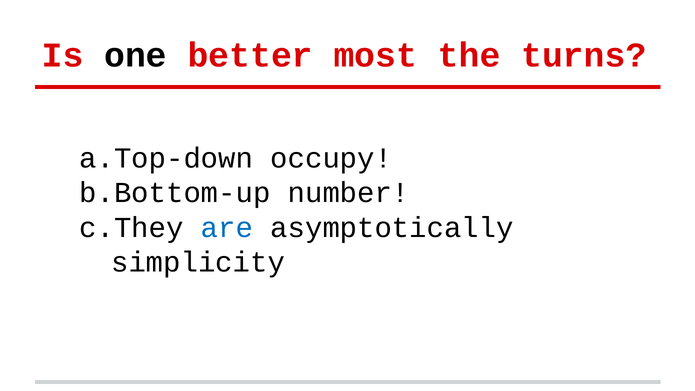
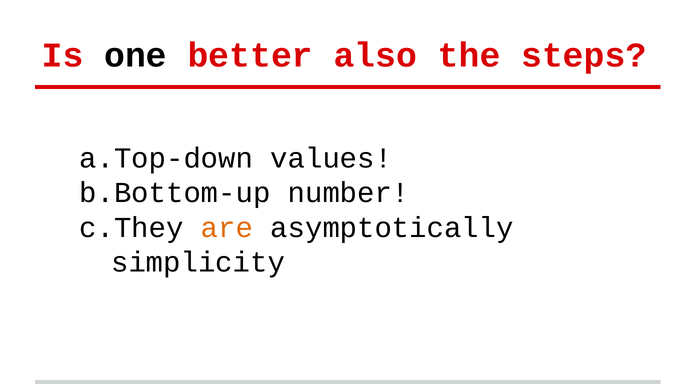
most: most -> also (375, 55)
turns: turns -> steps (584, 55)
occupy: occupy -> values (331, 158)
are colour: blue -> orange (227, 228)
